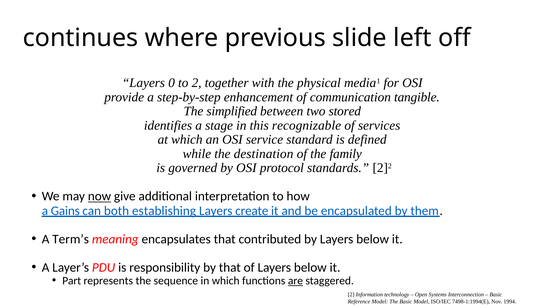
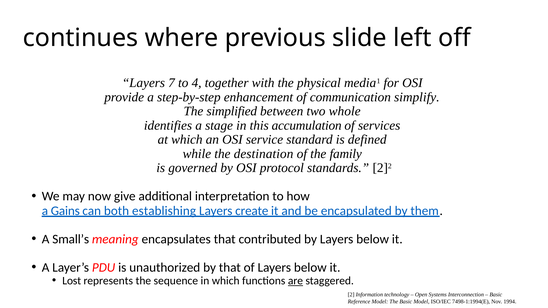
0: 0 -> 7 (172, 83)
to 2: 2 -> 4 (197, 83)
tangible: tangible -> simplify (417, 97)
stored: stored -> whole (345, 111)
recognizable: recognizable -> accumulation (307, 126)
now underline: present -> none (99, 196)
Term’s: Term’s -> Small’s (71, 239)
responsibility: responsibility -> unauthorized (165, 268)
Part: Part -> Lost (72, 281)
